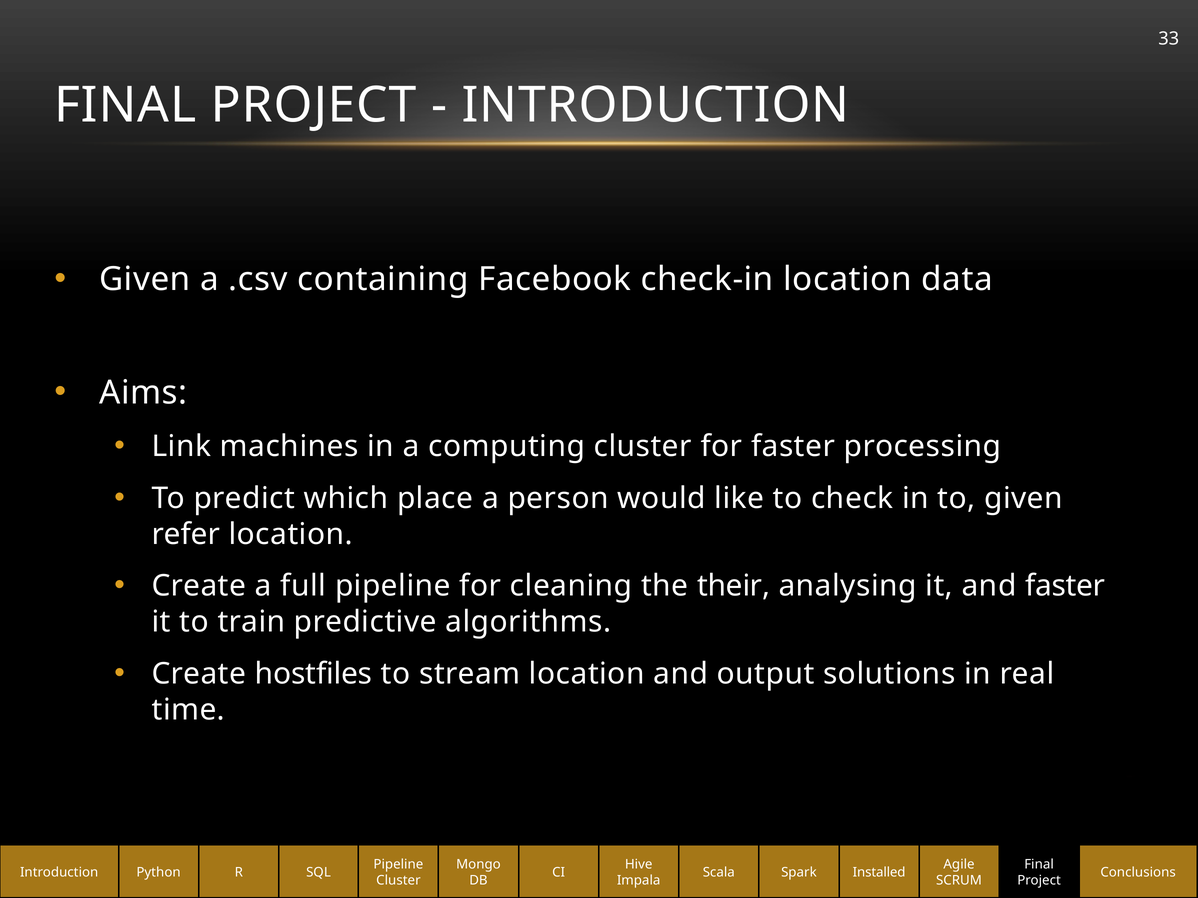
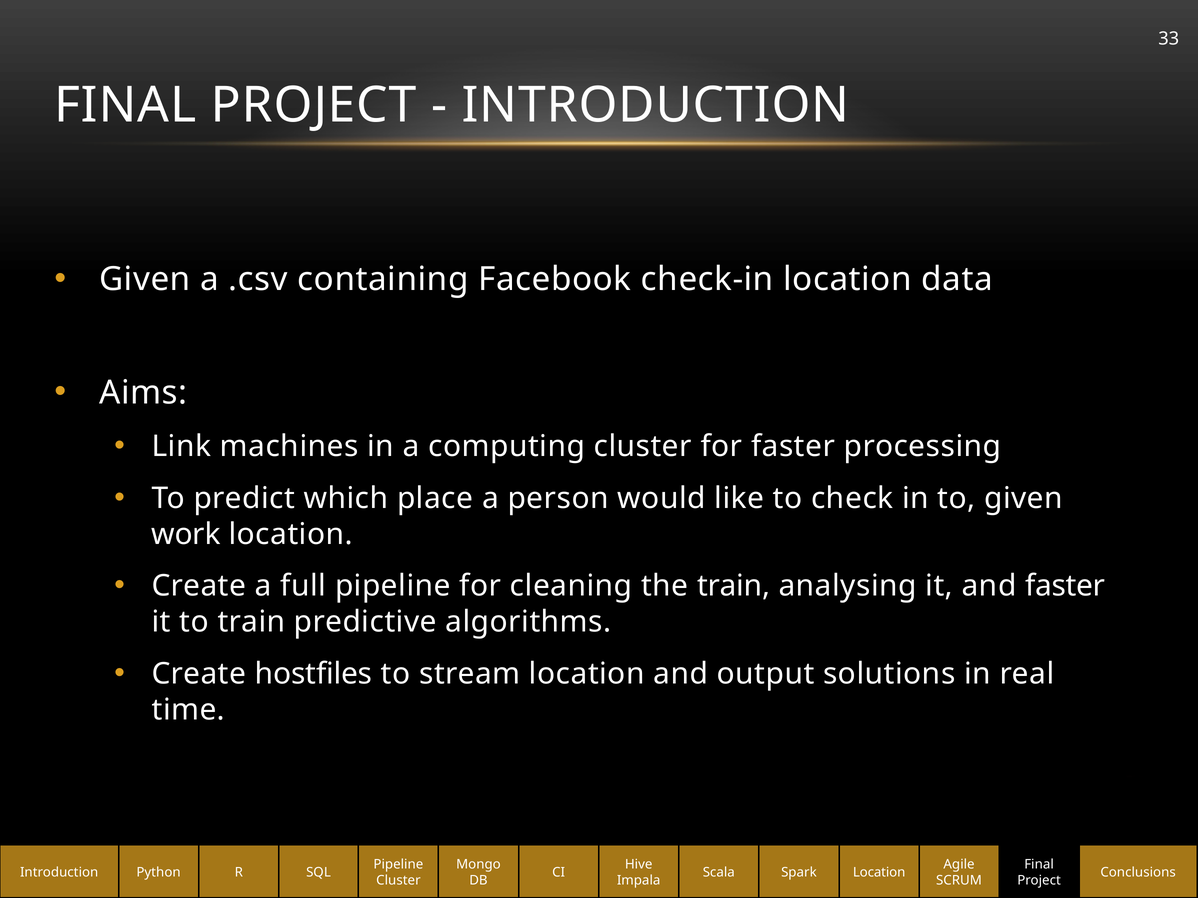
refer: refer -> work (186, 534)
the their: their -> train (734, 586)
Spark Installed: Installed -> Location (879, 873)
